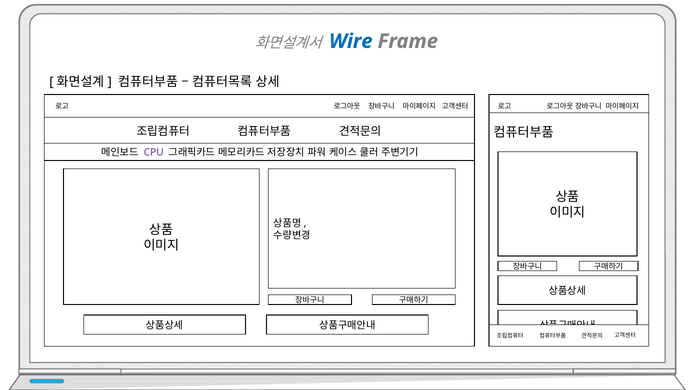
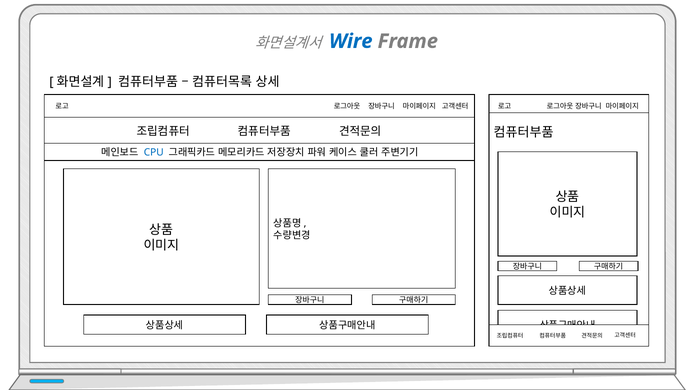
CPU colour: purple -> blue (154, 152)
